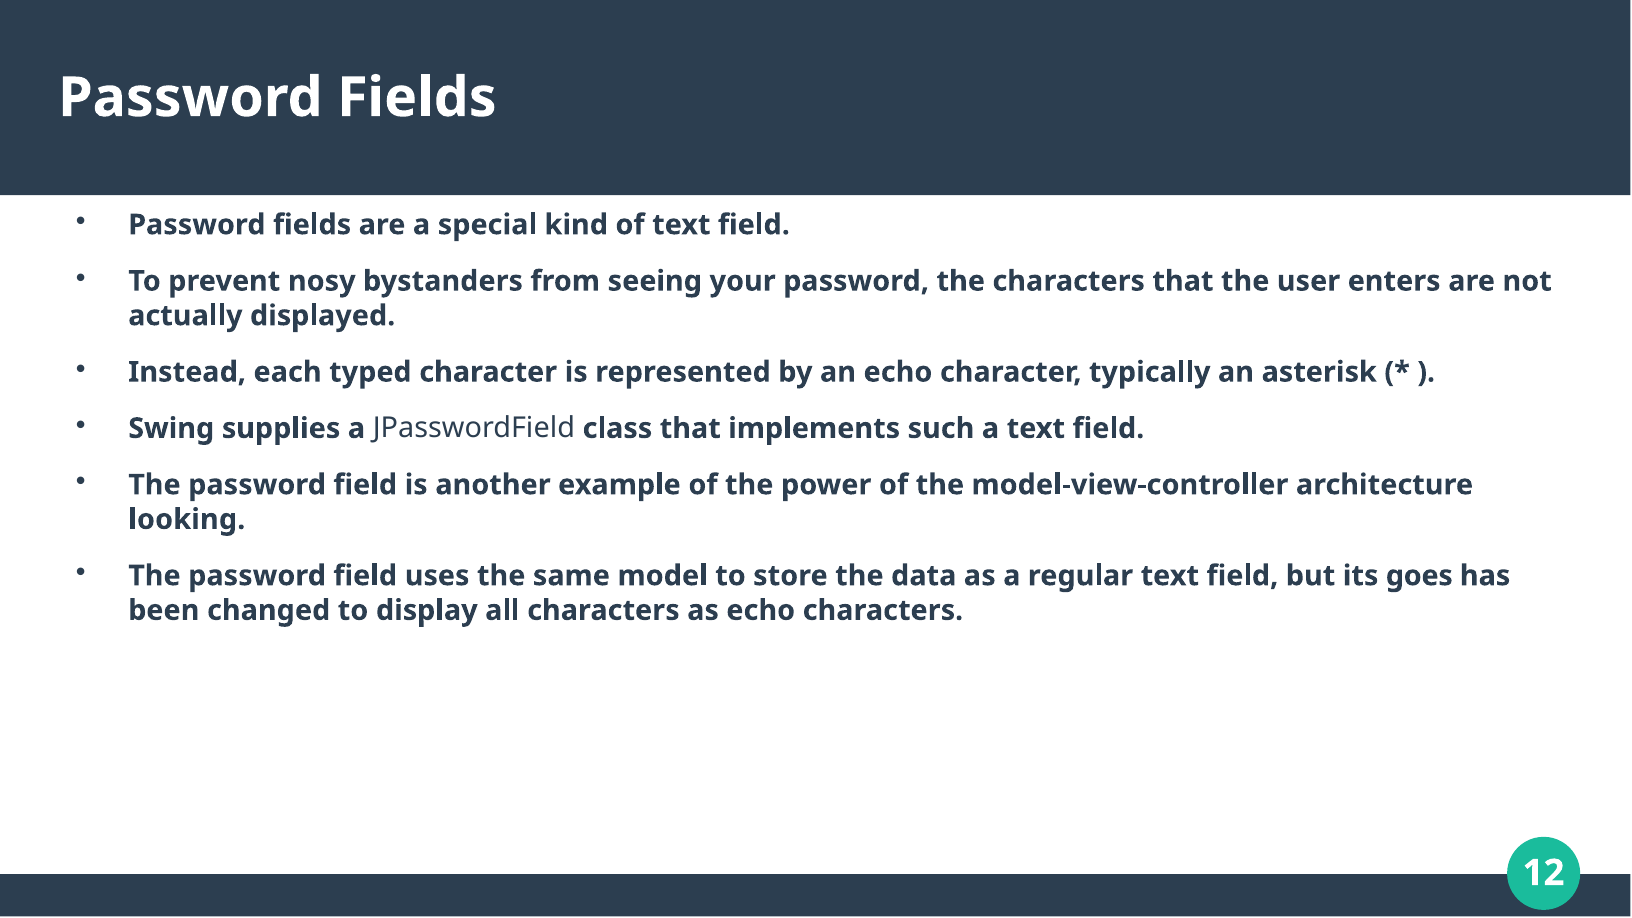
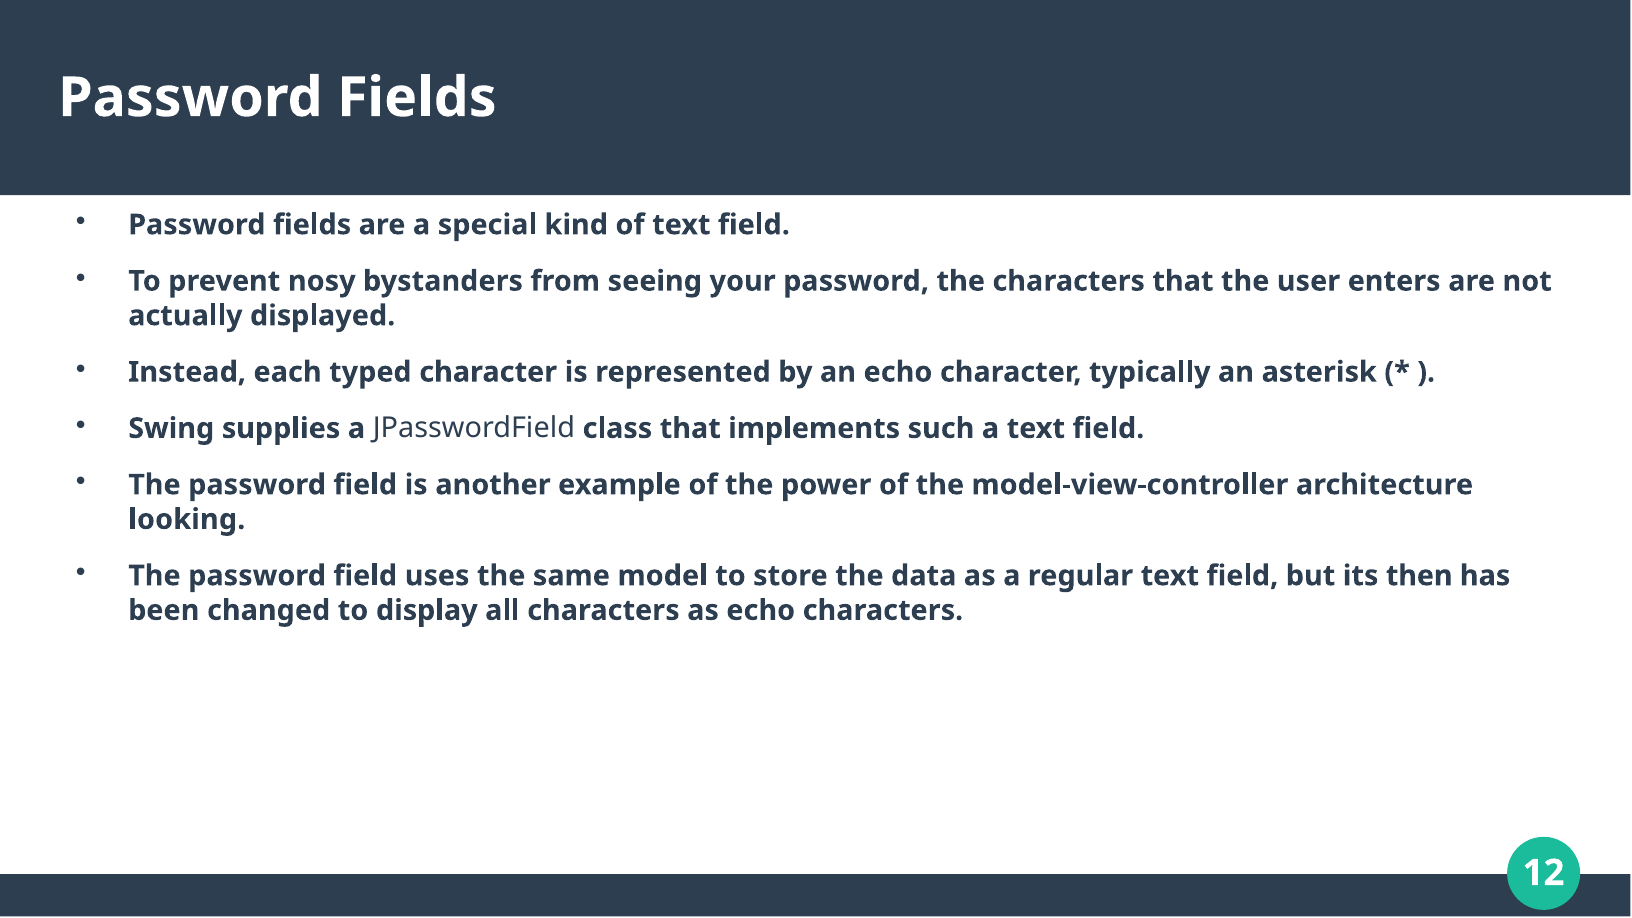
goes: goes -> then (1419, 576)
